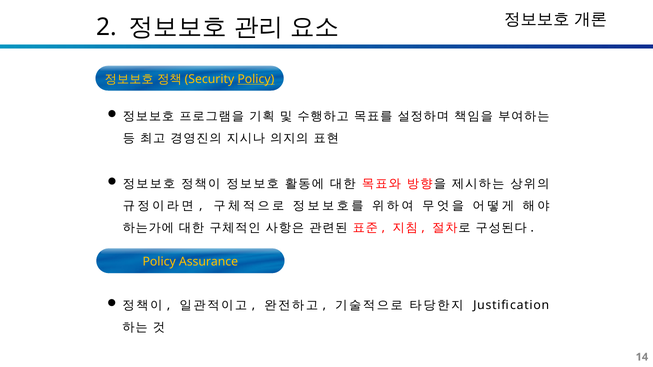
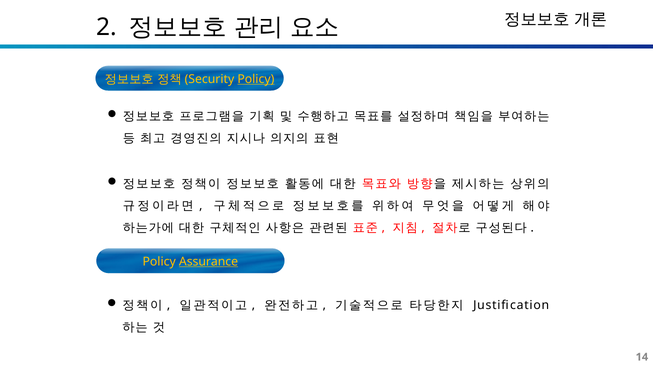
Assurance underline: none -> present (209, 262)
